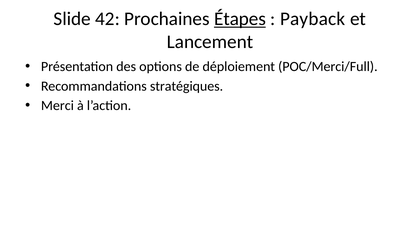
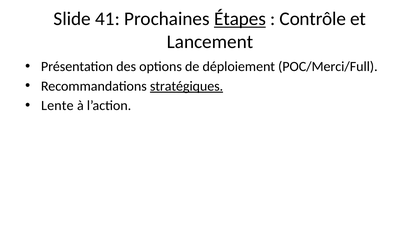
42: 42 -> 41 (108, 19)
Payback: Payback -> Contrôle (313, 19)
stratégiques underline: none -> present (187, 86)
Merci: Merci -> Lente (57, 106)
